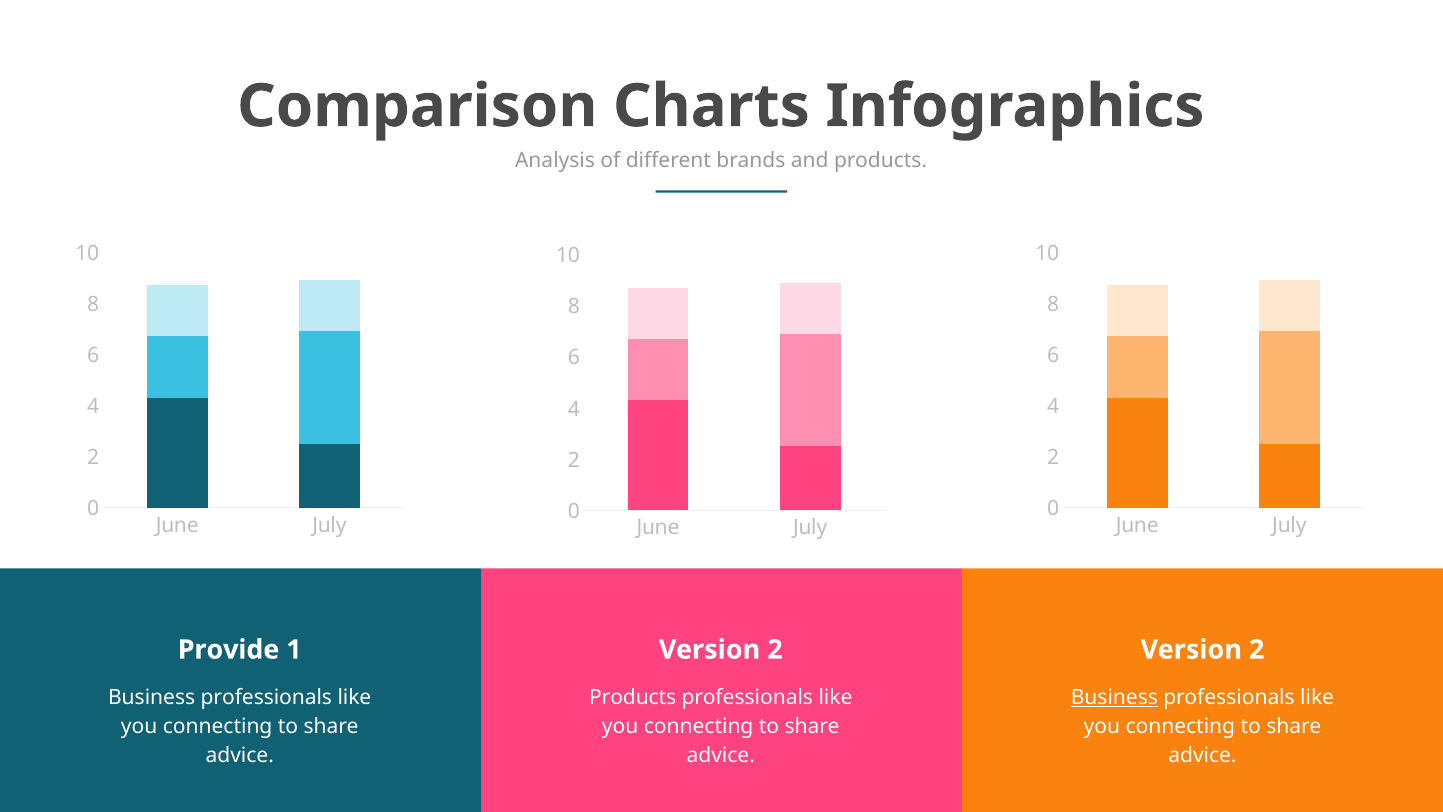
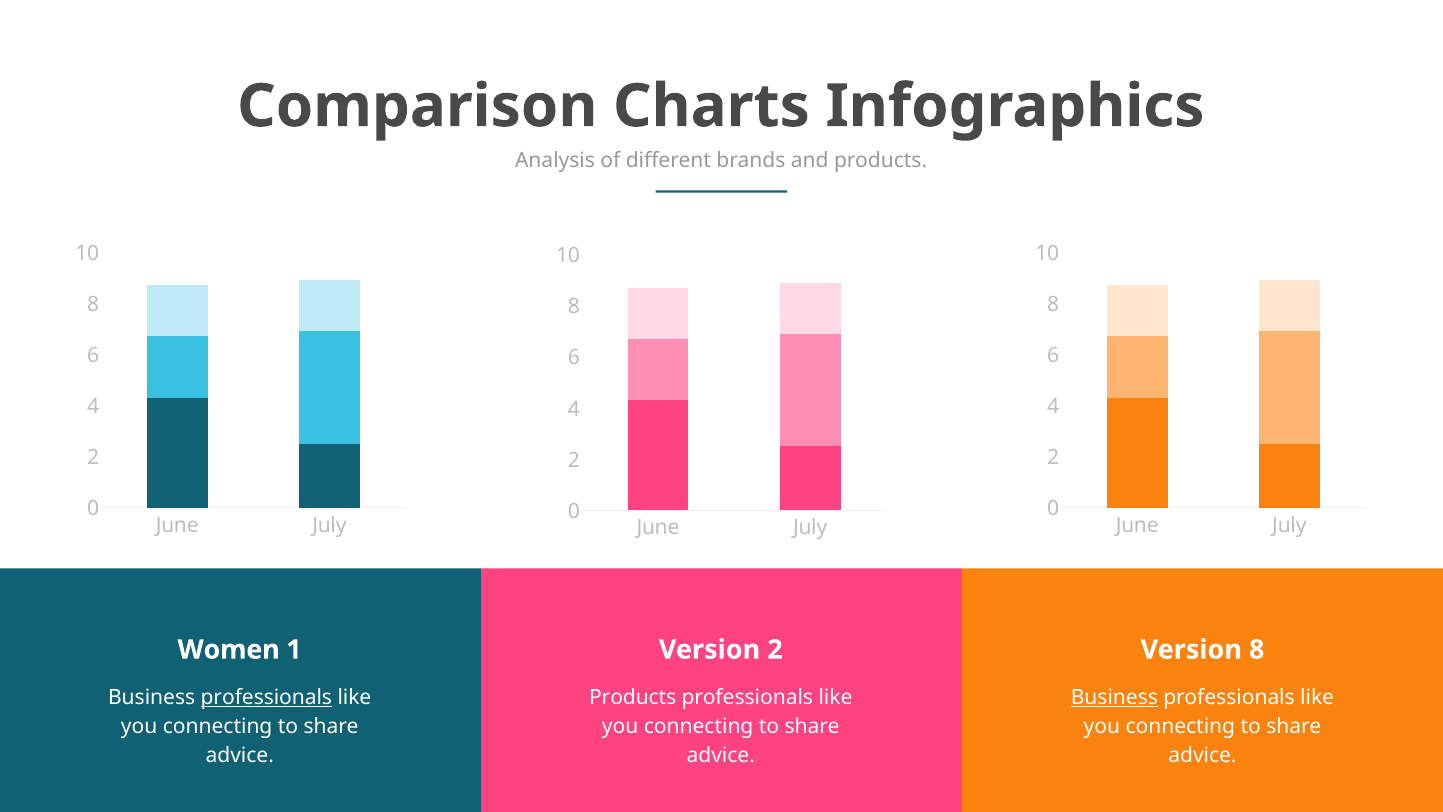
Provide: Provide -> Women (229, 649)
2: 2 -> 8 (1257, 649)
professionals underline: none -> present (266, 697)
